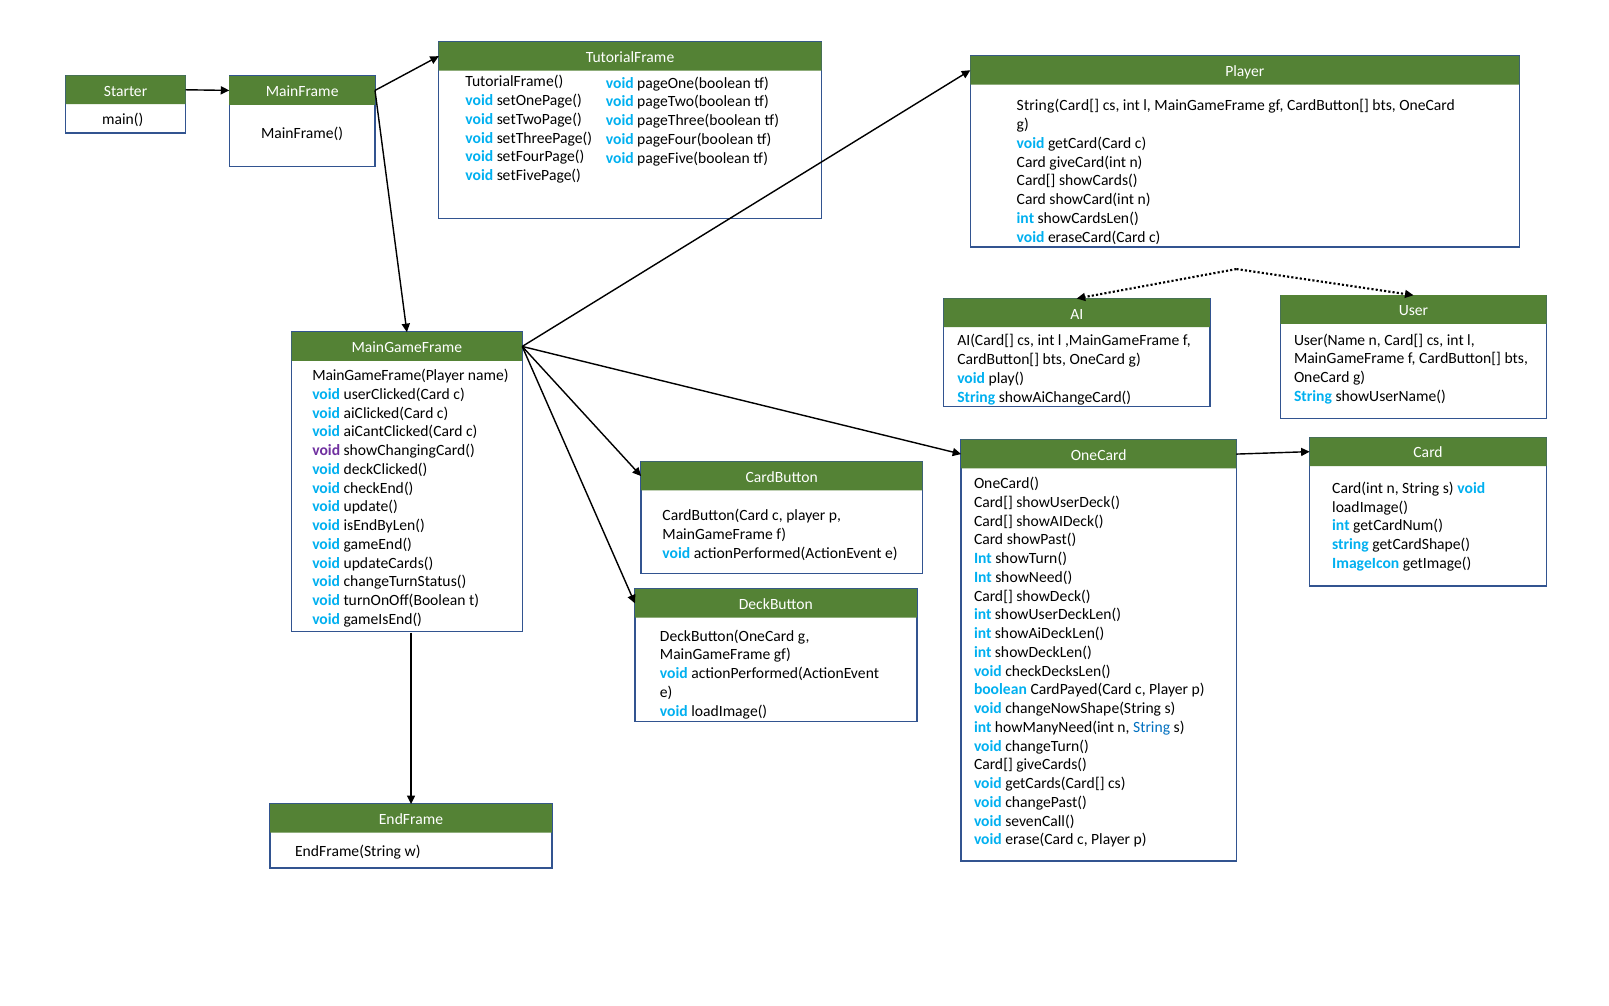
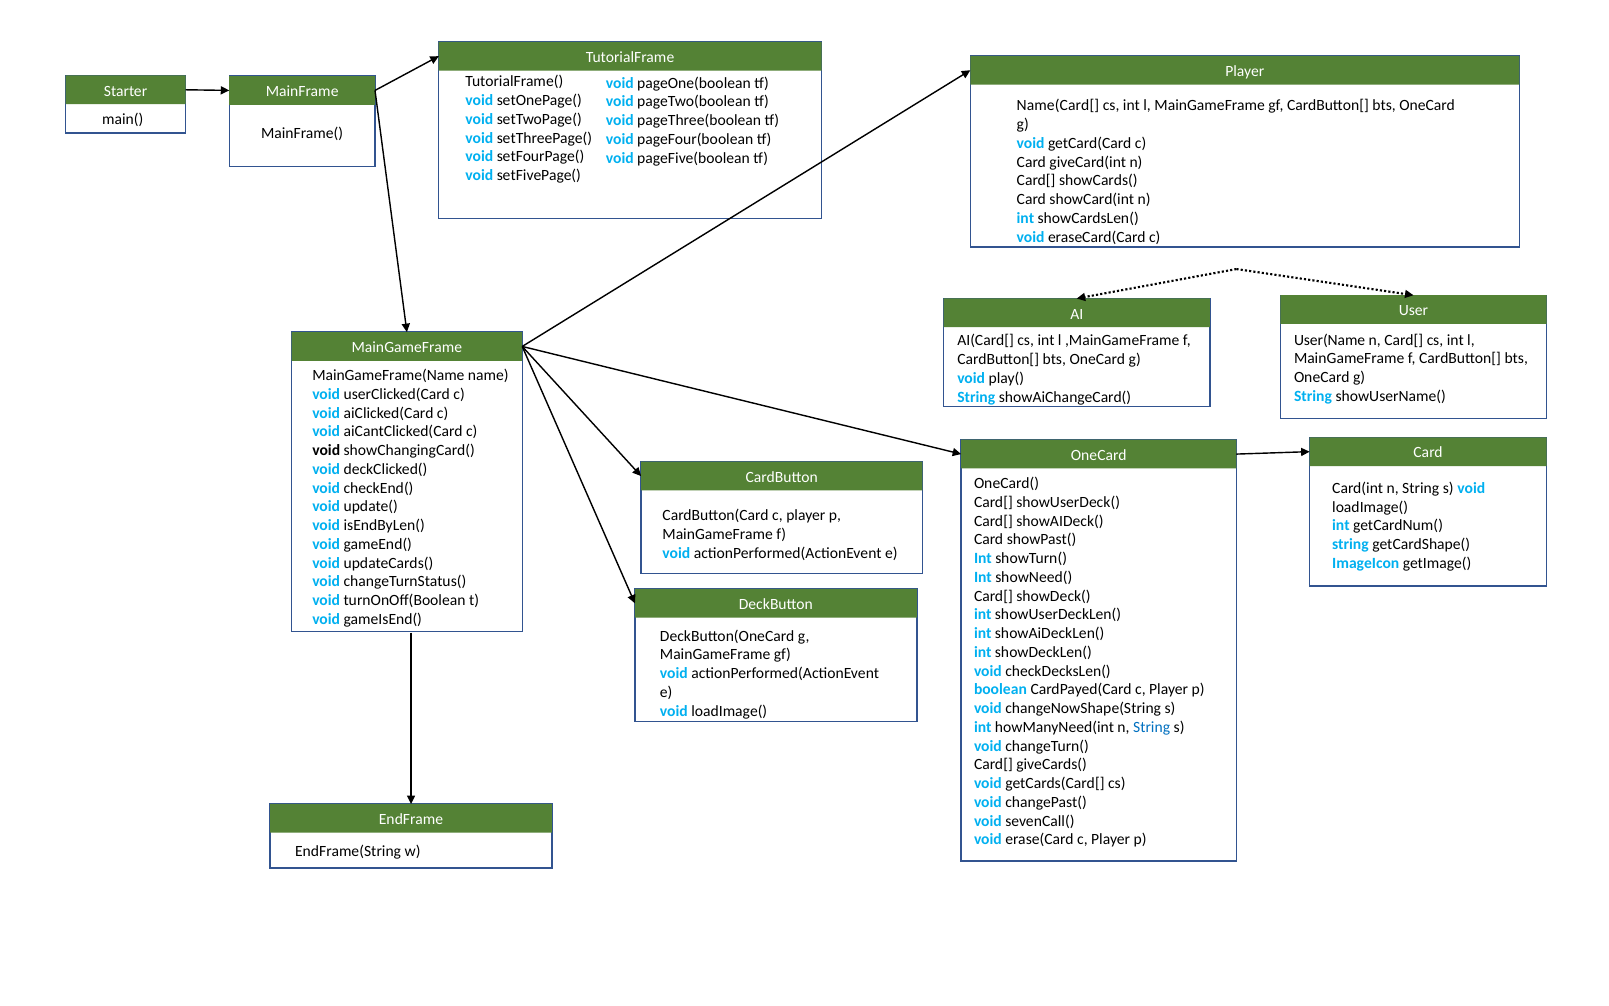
String(Card[: String(Card[ -> Name(Card[ (1058, 106)
MainGameFrame(Player: MainGameFrame(Player -> MainGameFrame(Name (388, 375)
void colour: purple -> black (326, 450)
